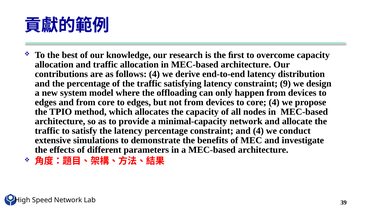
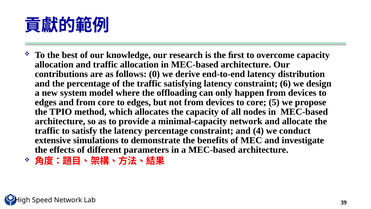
follows 4: 4 -> 0 (154, 74)
9: 9 -> 6 (285, 83)
core 4: 4 -> 5 (274, 102)
